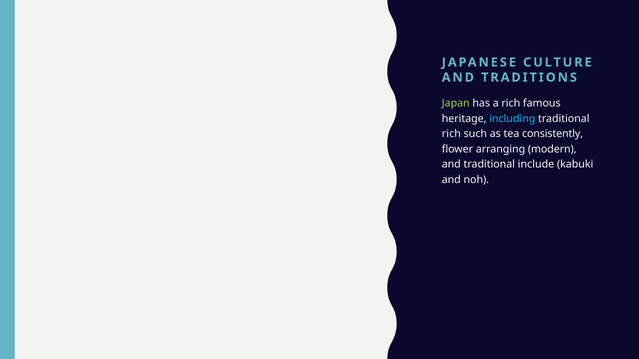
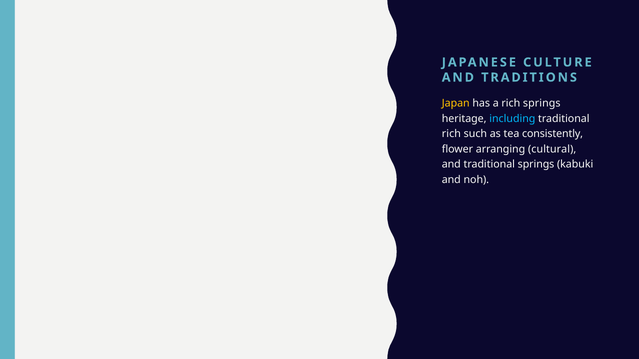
Japan colour: light green -> yellow (456, 103)
rich famous: famous -> springs (542, 103)
modern: modern -> cultural (552, 149)
traditional include: include -> springs (536, 165)
